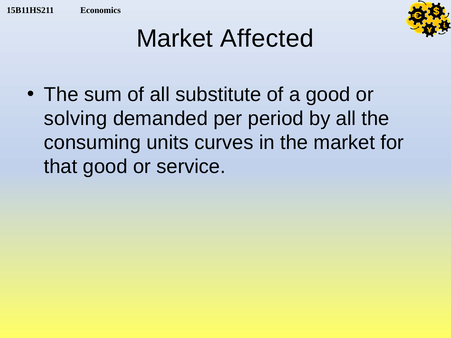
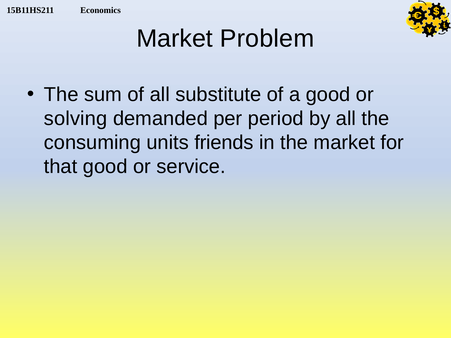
Affected: Affected -> Problem (267, 39)
curves: curves -> friends (224, 143)
